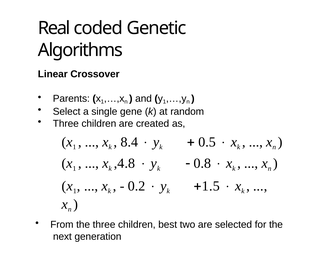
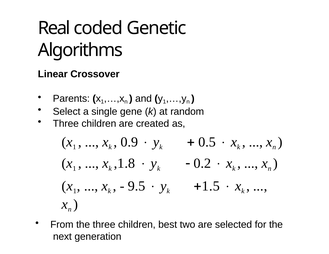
8.4: 8.4 -> 0.9 (129, 142)
,4.8: ,4.8 -> ,1.8 (125, 164)
0.8: 0.8 -> 0.2 (202, 164)
0.2: 0.2 -> 9.5 (137, 186)
